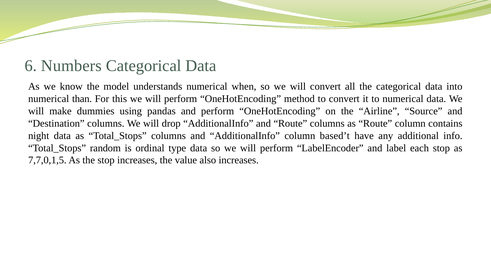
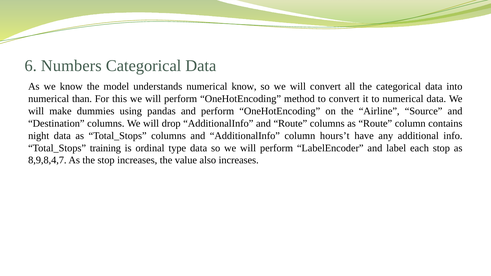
numerical when: when -> know (244, 87)
based’t: based’t -> hours’t (335, 136)
random: random -> training (105, 148)
7,7,0,1,5: 7,7,0,1,5 -> 8,9,8,4,7 (47, 160)
